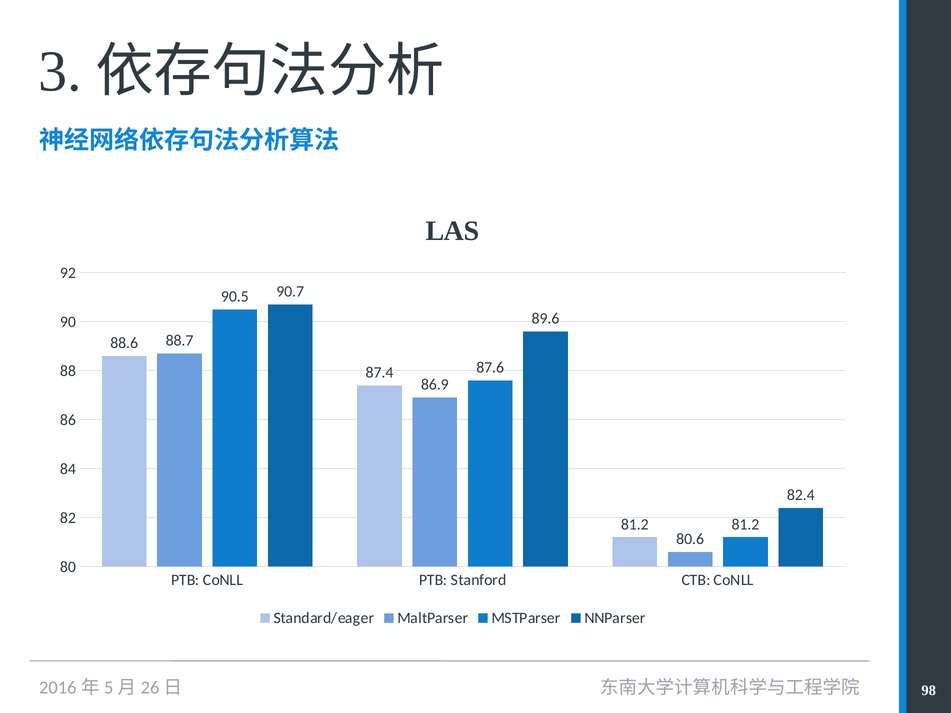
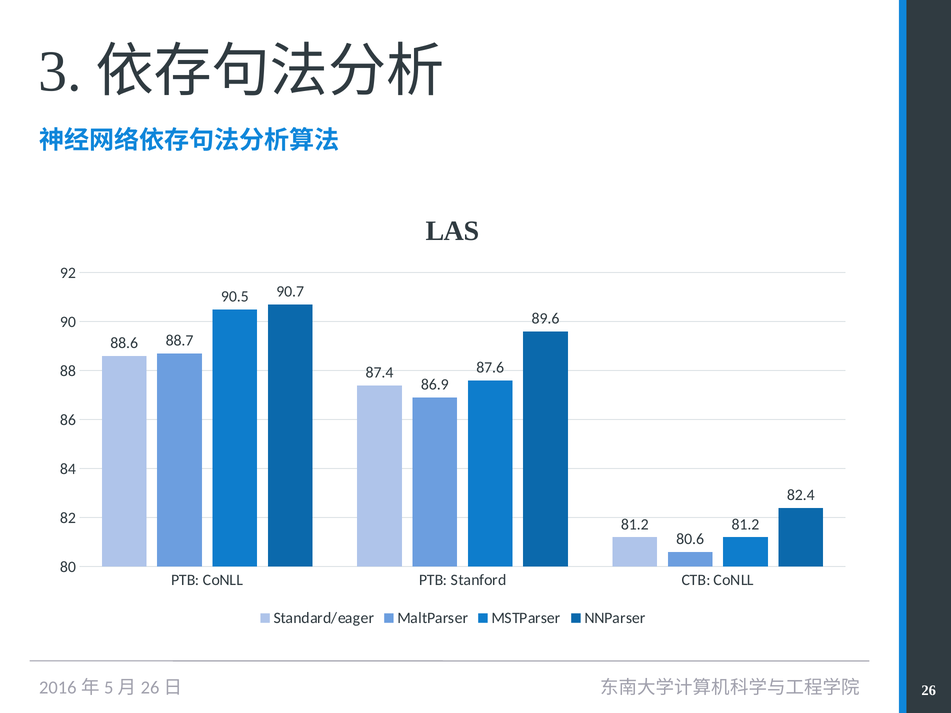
98: 98 -> 26 (929, 690)
